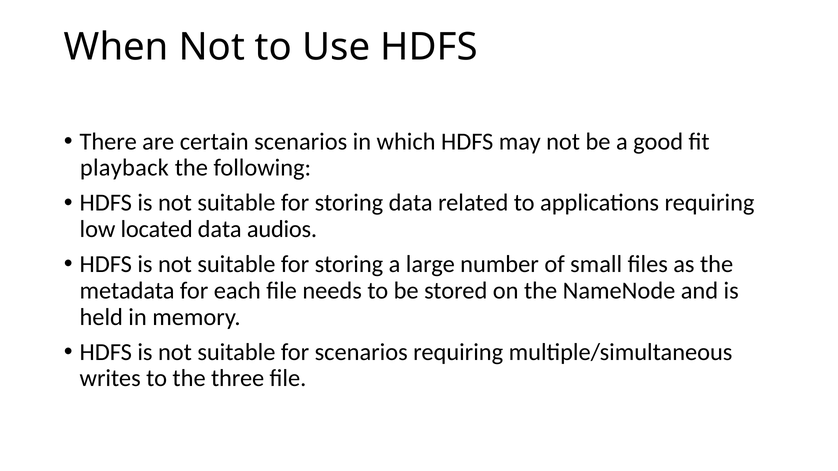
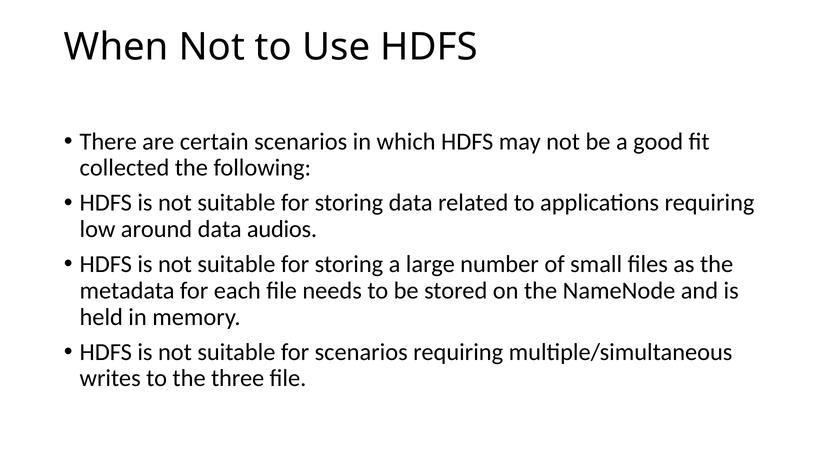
playback: playback -> collected (124, 168)
located: located -> around (157, 229)
